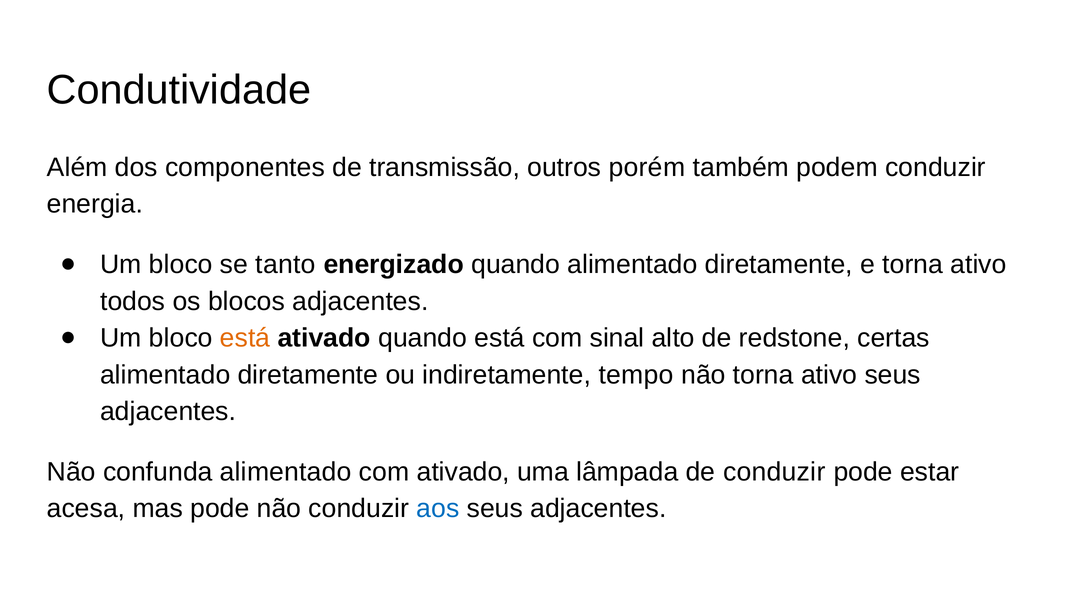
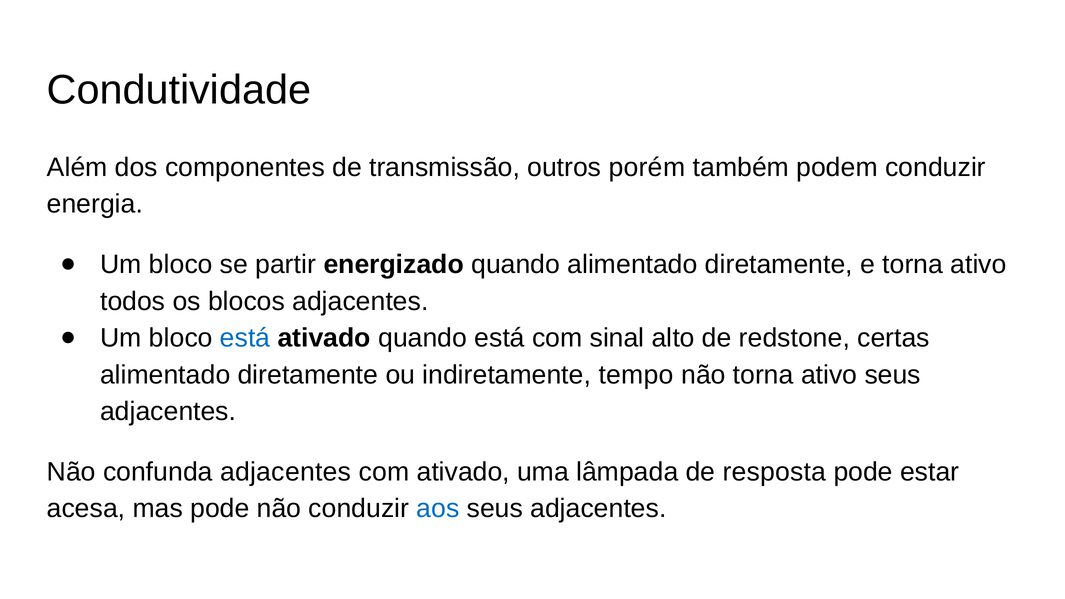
tanto: tanto -> partir (286, 265)
está colour: orange -> blue (245, 338)
confunda alimentado: alimentado -> adjacentes (286, 472)
de conduzir: conduzir -> resposta (774, 472)
